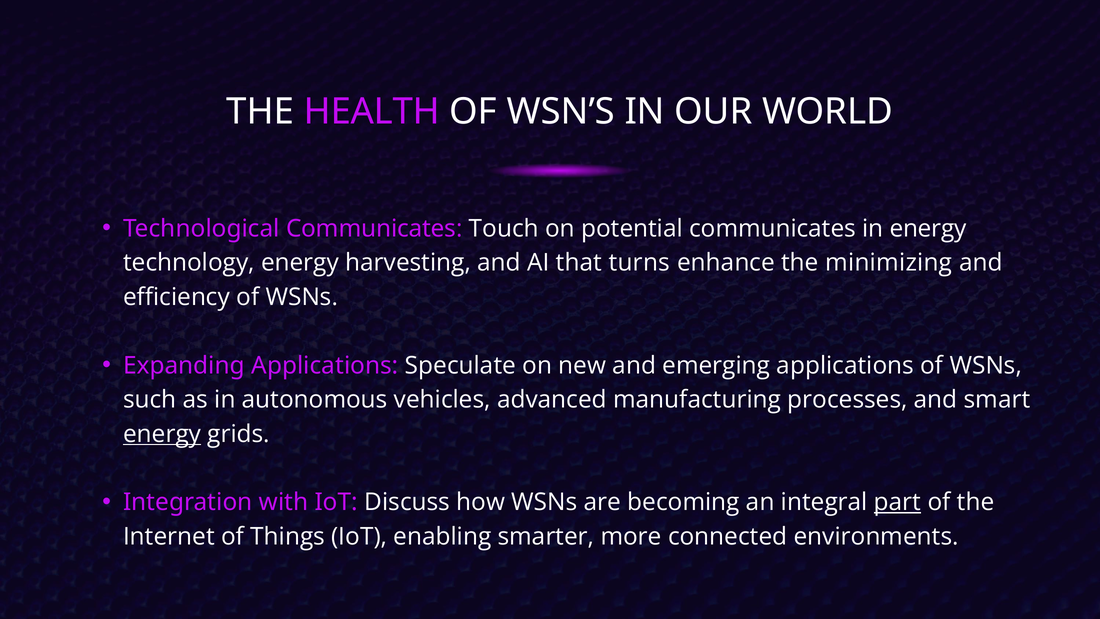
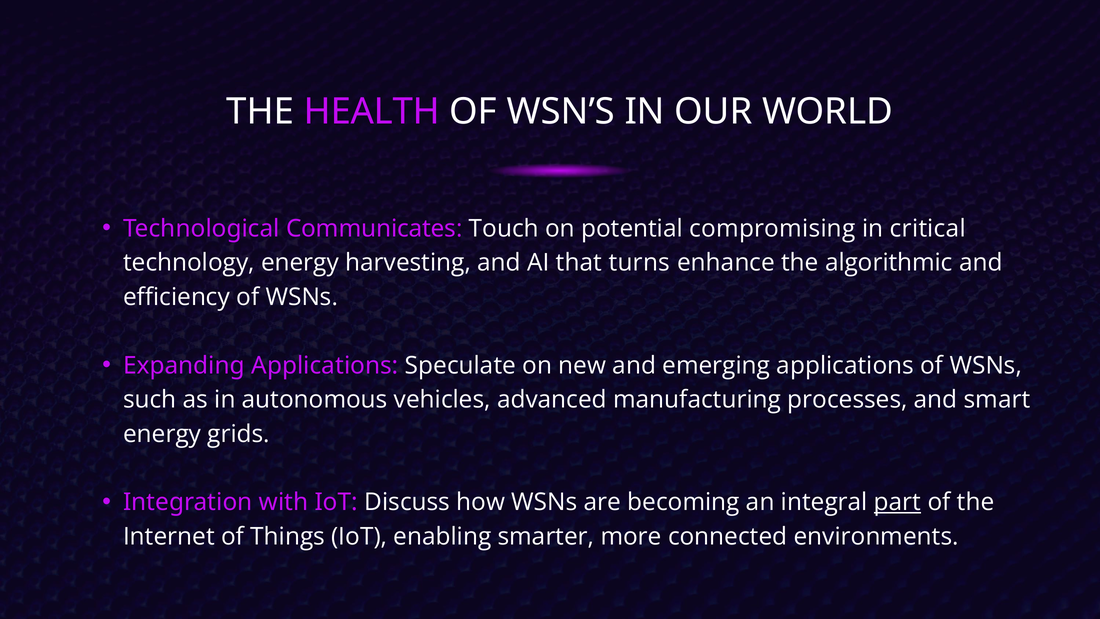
potential communicates: communicates -> compromising (772, 229)
in energy: energy -> critical (928, 229)
minimizing: minimizing -> algorithmic (889, 263)
energy underline: present -> none (162, 434)
